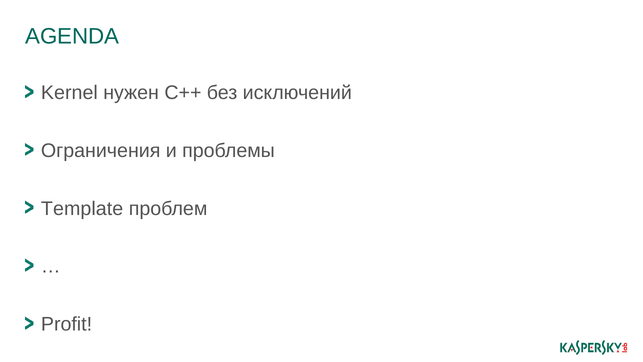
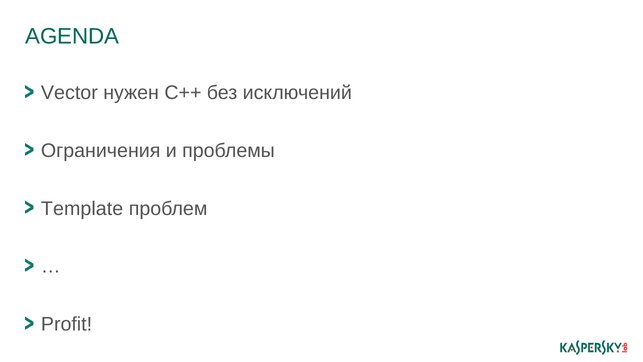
Kernel: Kernel -> Vector (69, 93)
